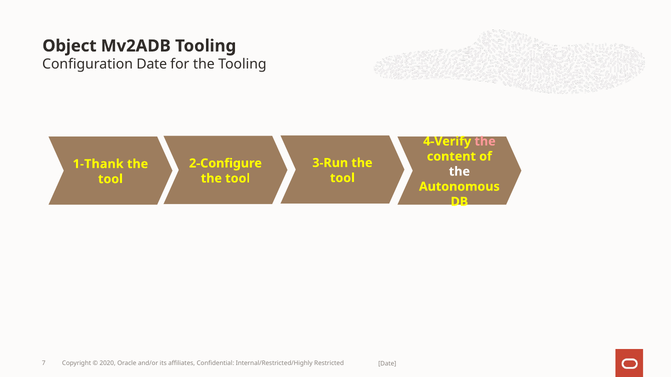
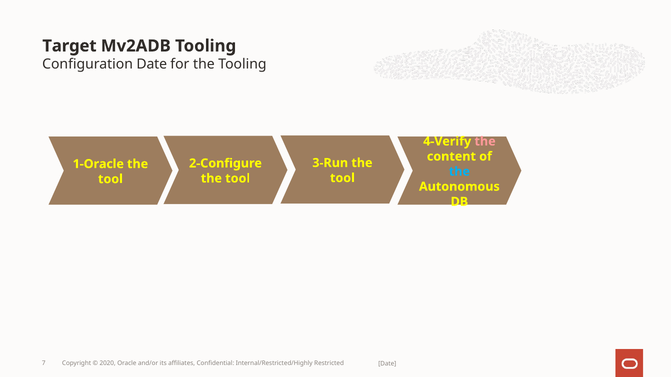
Object: Object -> Target (69, 46)
1-Thank: 1-Thank -> 1-Oracle (98, 164)
the colour: white -> light blue (459, 172)
